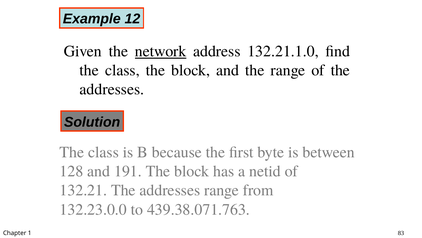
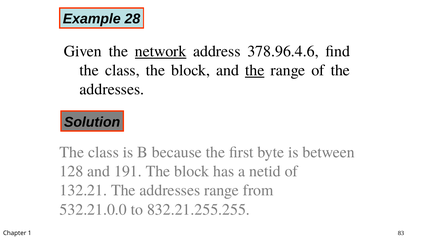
12: 12 -> 28 (132, 19)
132.21.1.0: 132.21.1.0 -> 378.96.4.6 (283, 51)
the underline: none -> present (255, 70)
132.23.0.0: 132.23.0.0 -> 532.21.0.0 (93, 209)
439.38.071.763: 439.38.071.763 -> 832.21.255.255 (198, 209)
